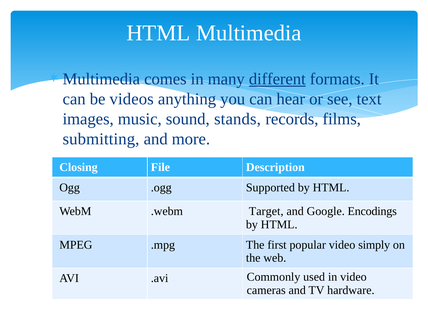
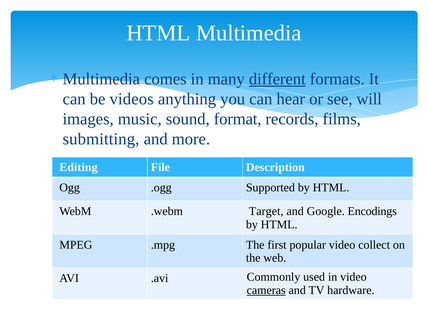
text: text -> will (369, 99)
stands: stands -> format (238, 119)
Closing: Closing -> Editing (78, 167)
simply: simply -> collect (374, 245)
cameras underline: none -> present (266, 290)
